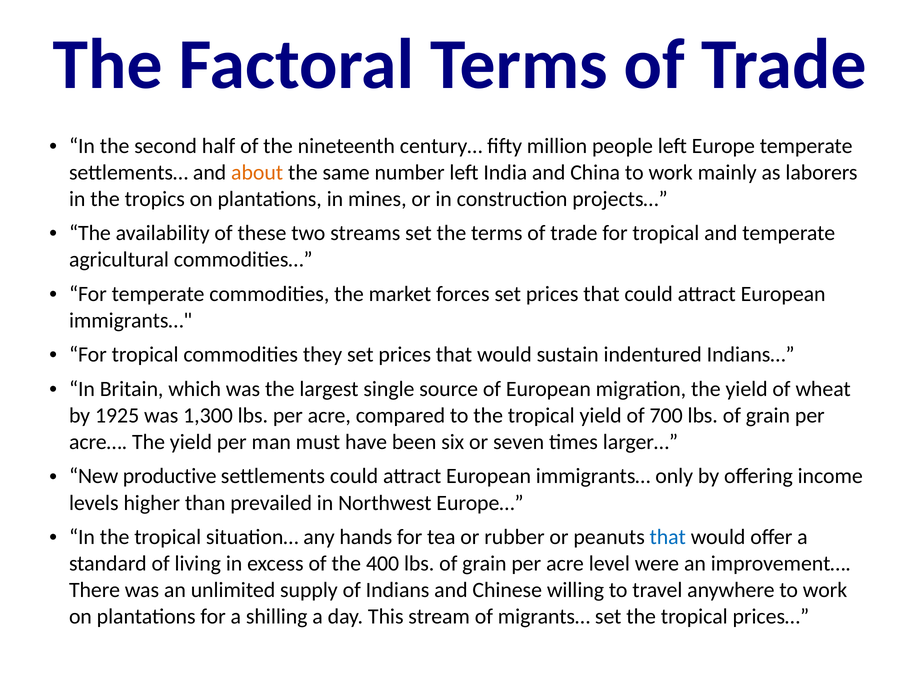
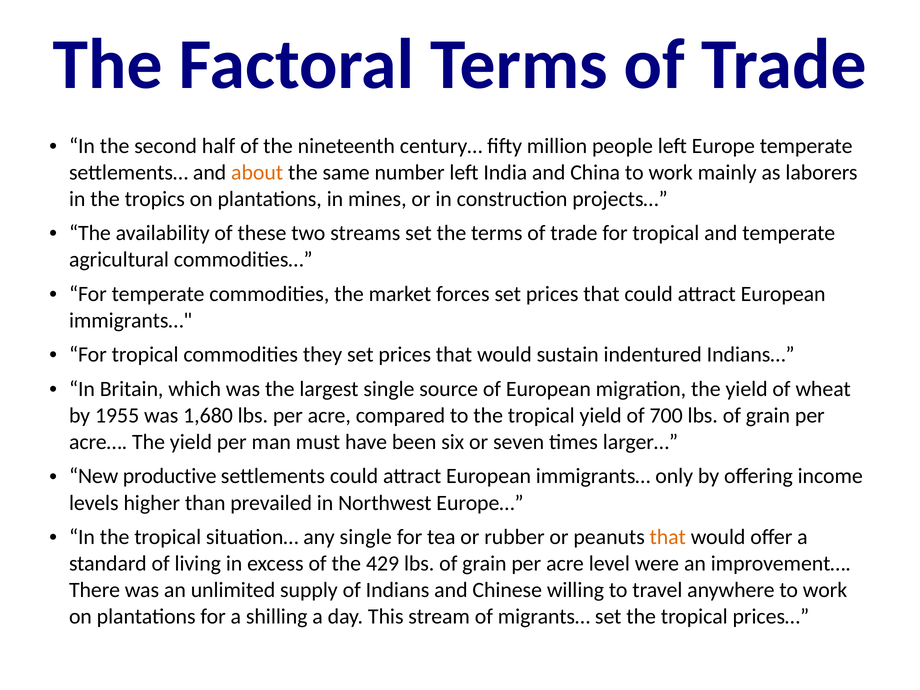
1925: 1925 -> 1955 (117, 415)
1,300: 1,300 -> 1,680 (208, 415)
any hands: hands -> single (366, 537)
that colour: blue -> orange (668, 537)
400: 400 -> 429 (383, 564)
